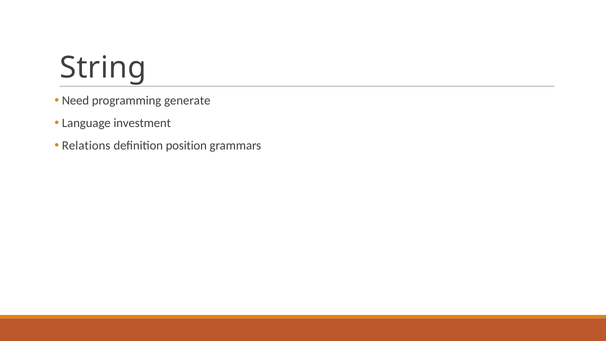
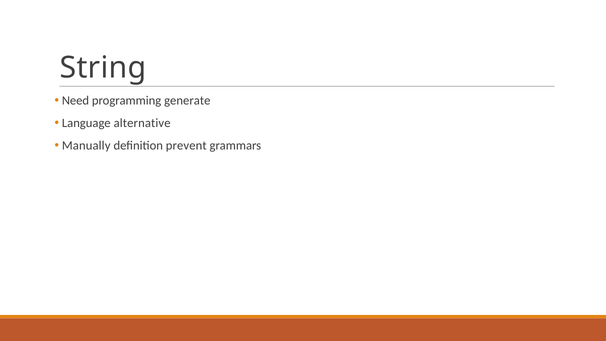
investment: investment -> alternative (142, 123)
Relations: Relations -> Manually (86, 146)
position: position -> prevent (186, 146)
